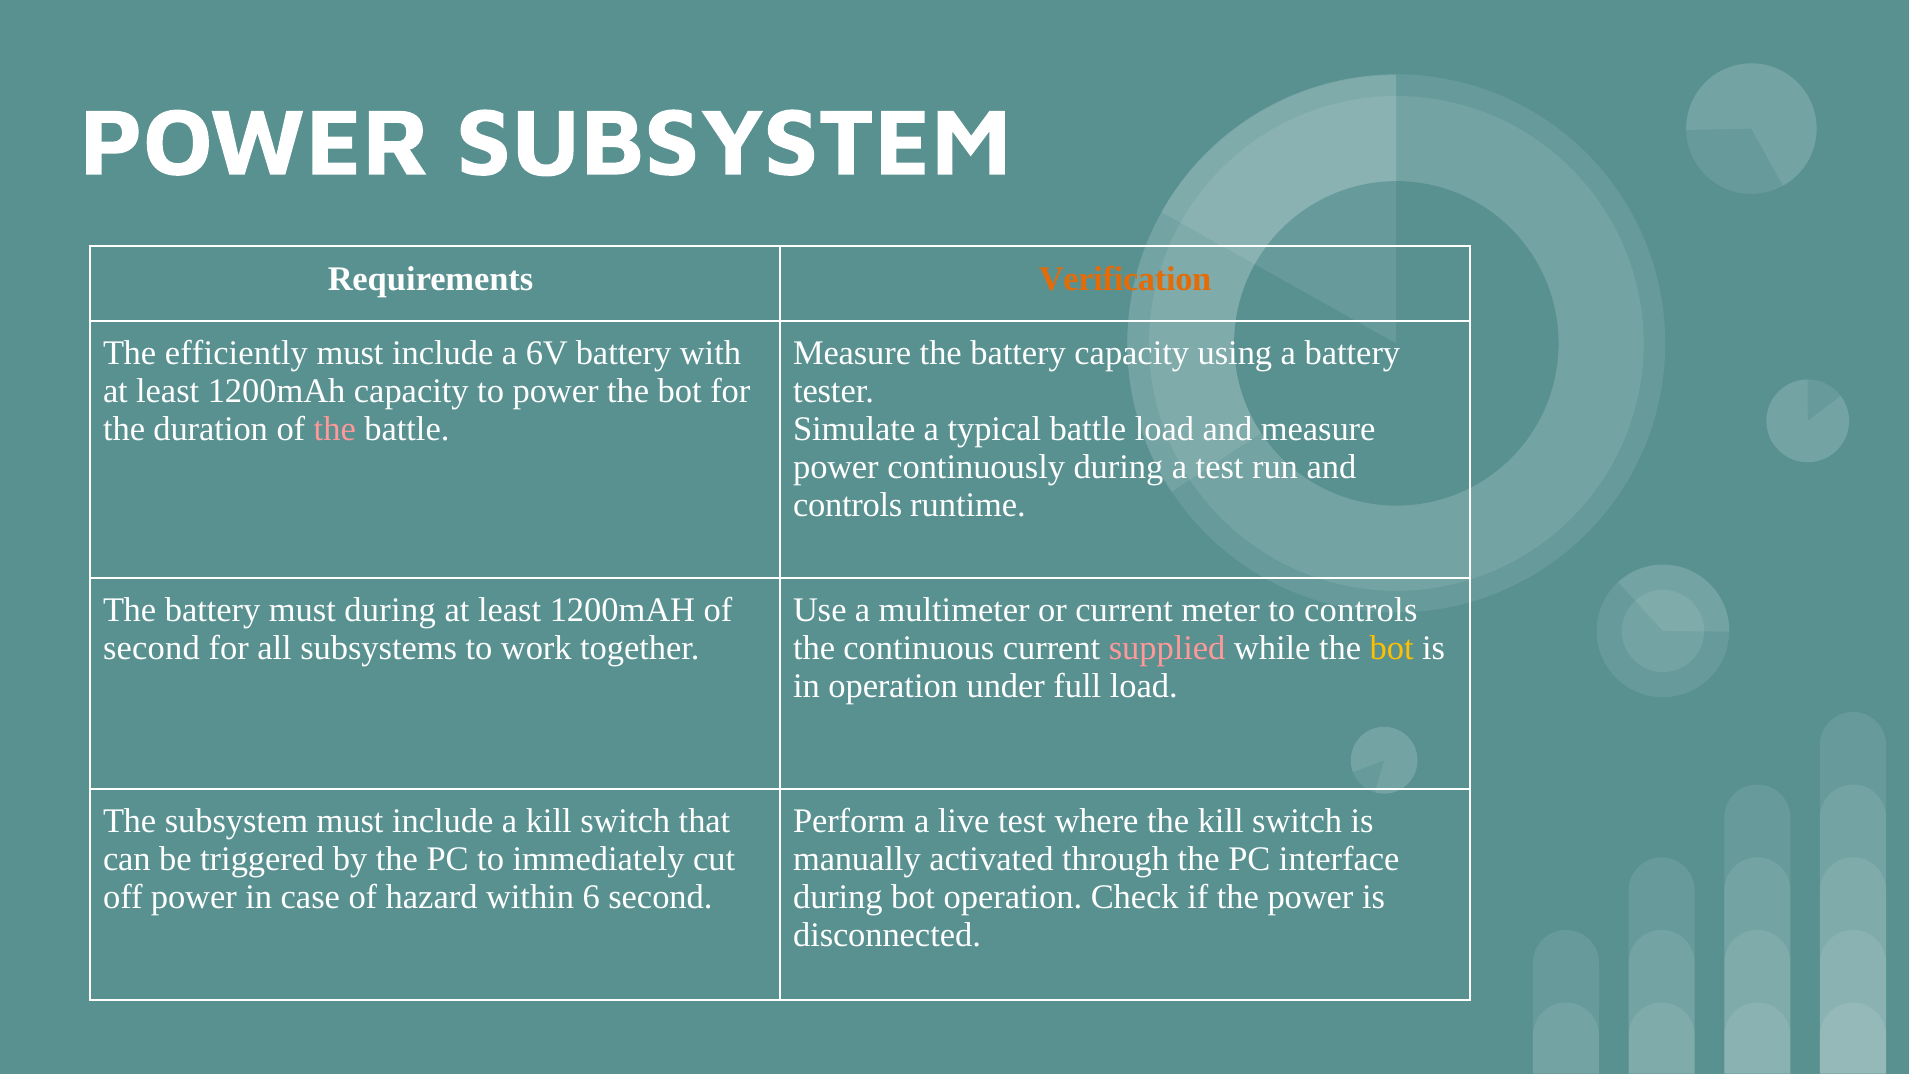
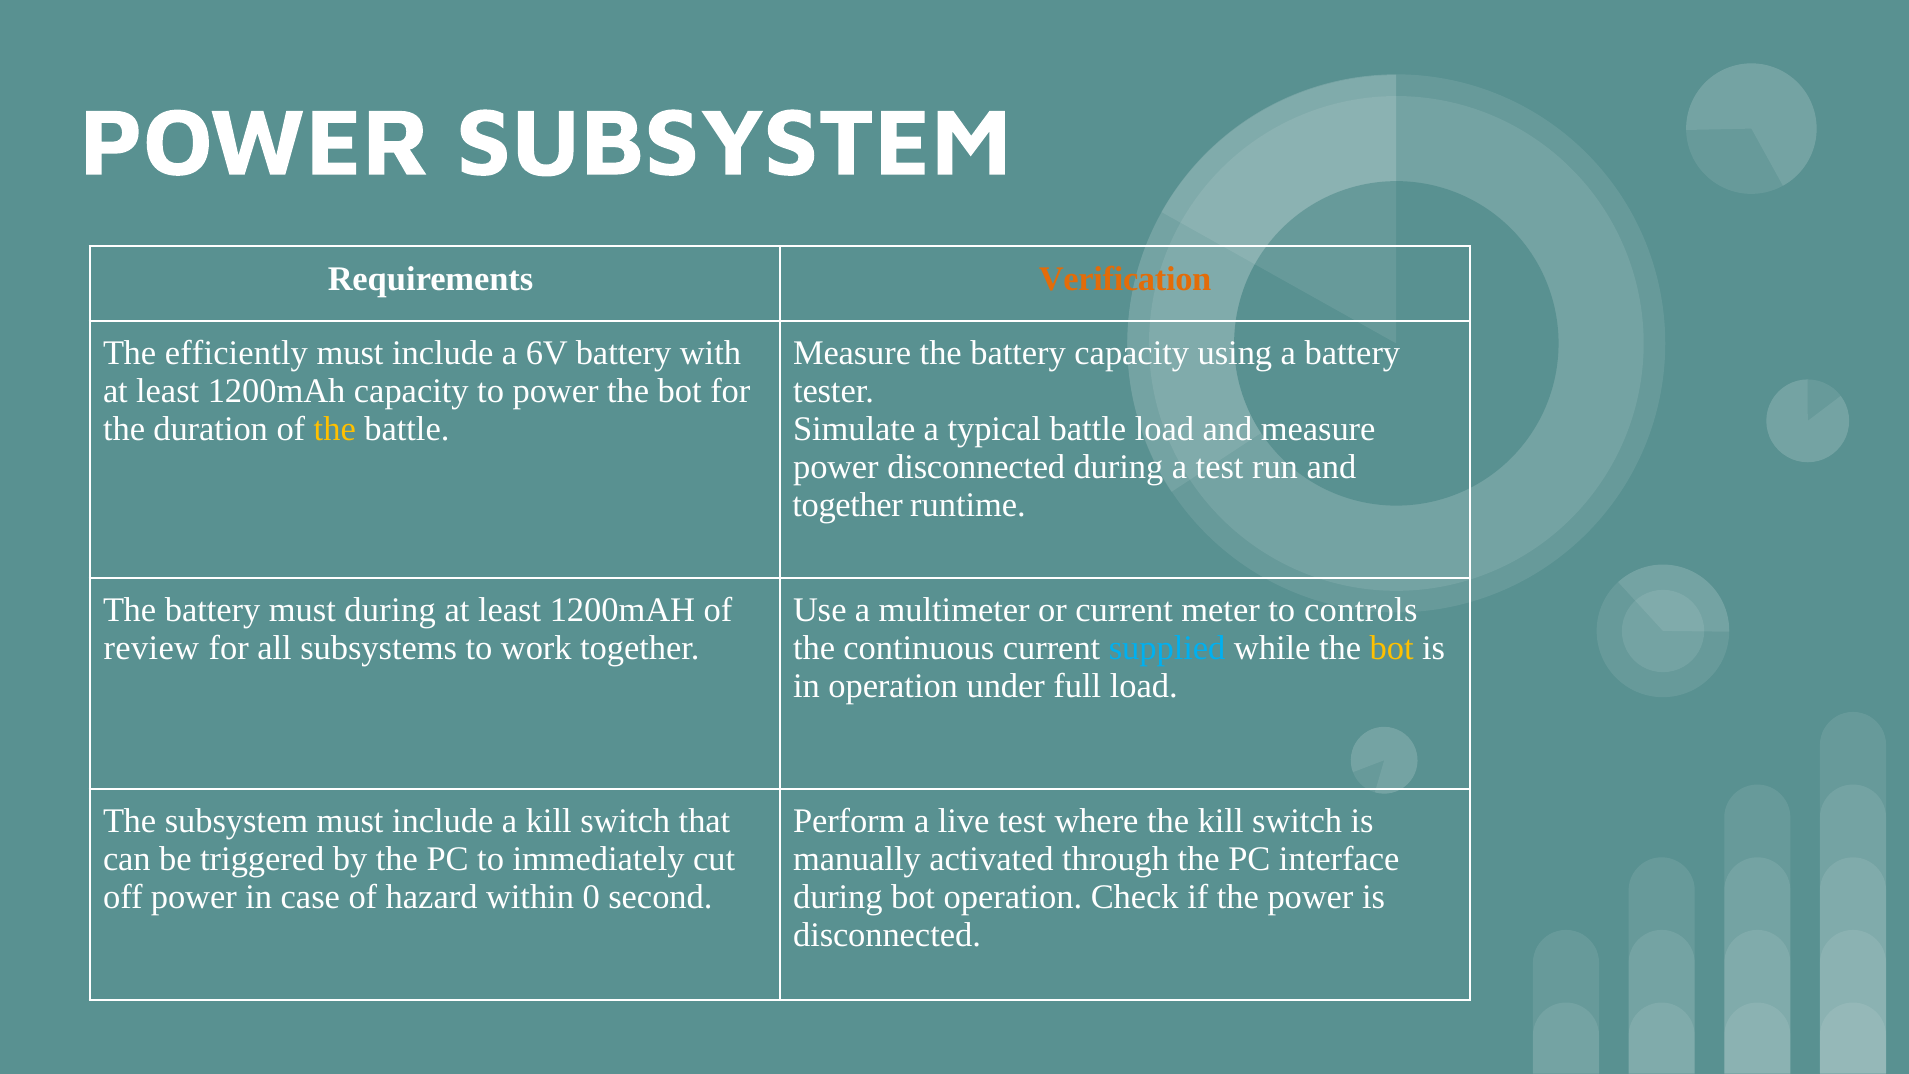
the colour: pink -> yellow (335, 429)
power continuously: continuously -> disconnected (976, 467)
controls: controls -> together (848, 505)
second: second -> review (151, 648)
supplied colour: pink -> light blue (1167, 648)
6: 6 -> 0 (591, 897)
